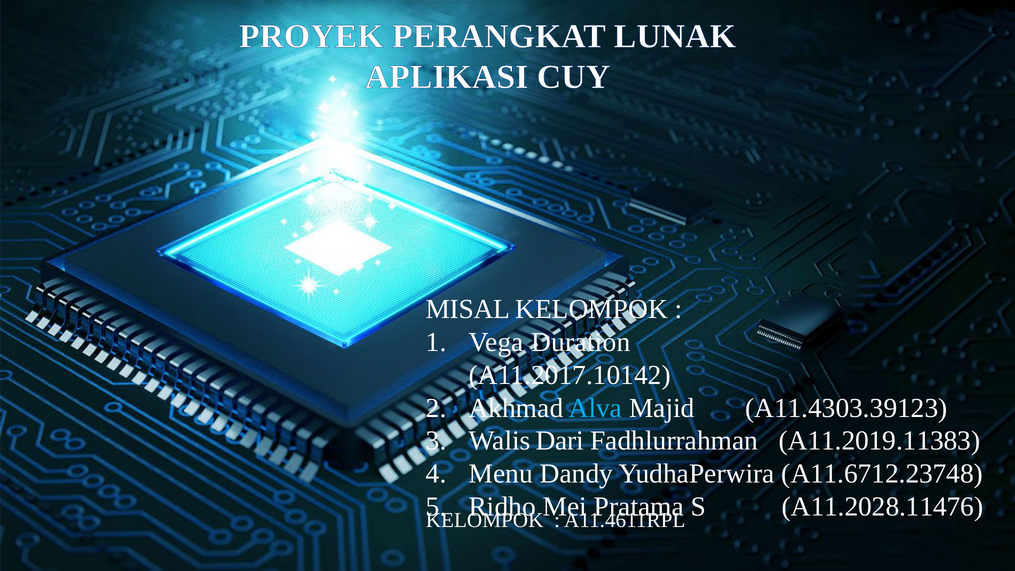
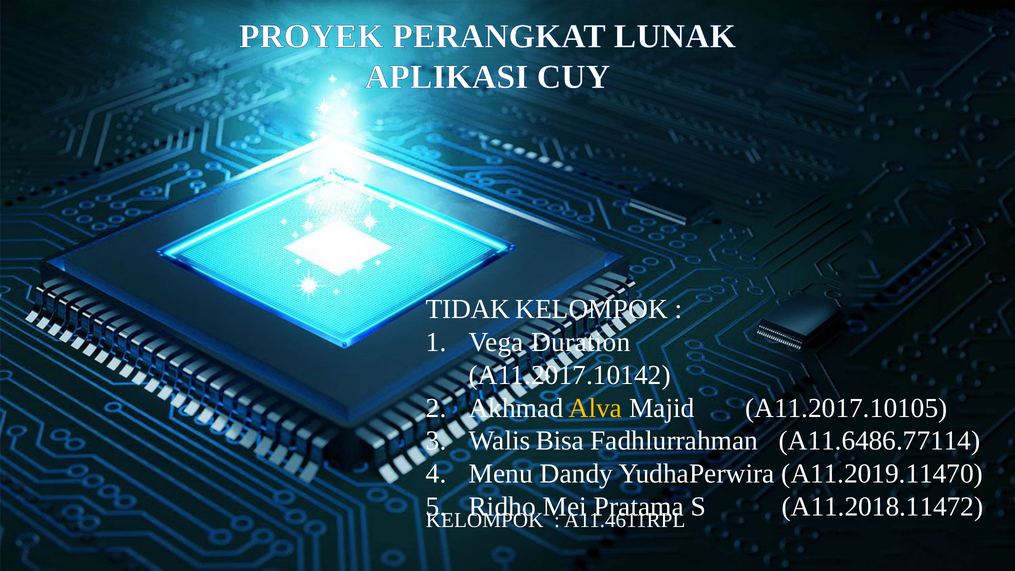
MISAL: MISAL -> TIDAK (468, 309)
Alva colour: light blue -> yellow (595, 408)
A11.4303.39123: A11.4303.39123 -> A11.2017.10105 (846, 408)
Dari: Dari -> Bisa (560, 441)
A11.2019.11383: A11.2019.11383 -> A11.6486.77114 (880, 441)
A11.6712.23748: A11.6712.23748 -> A11.2019.11470 (882, 474)
A11.2028.11476: A11.2028.11476 -> A11.2018.11472 (883, 507)
